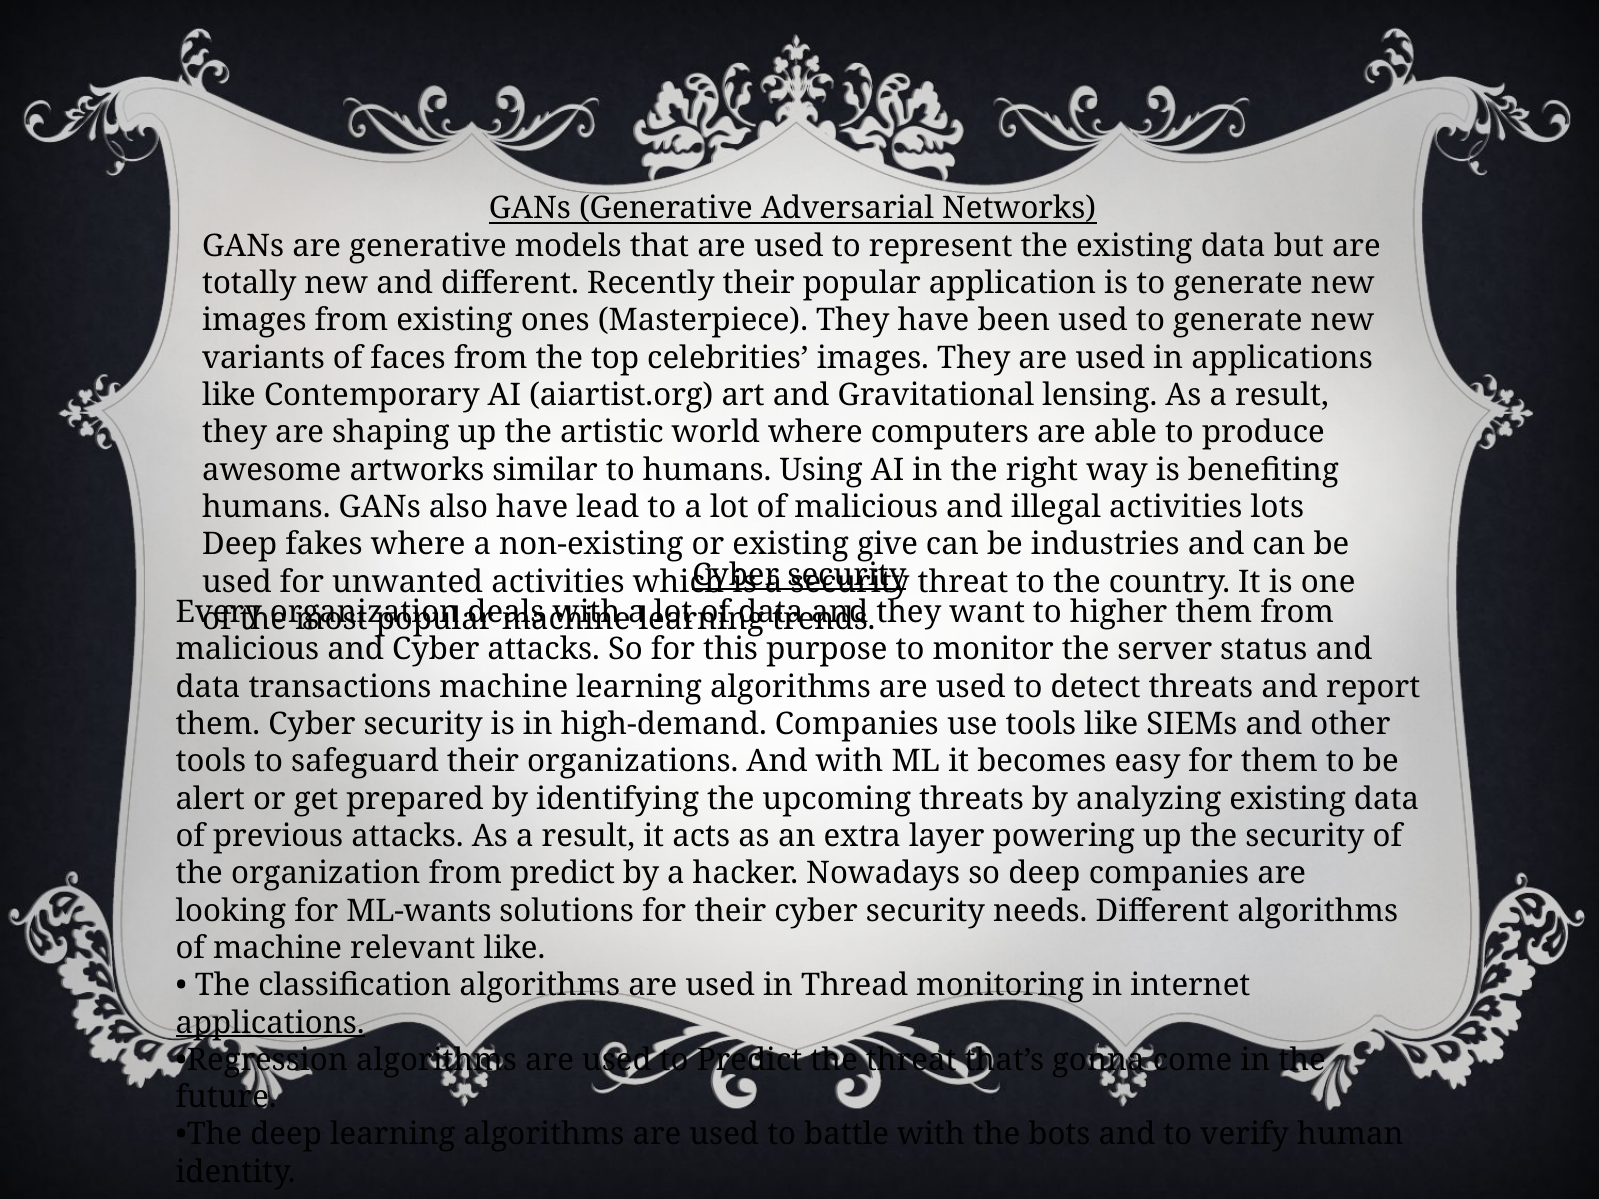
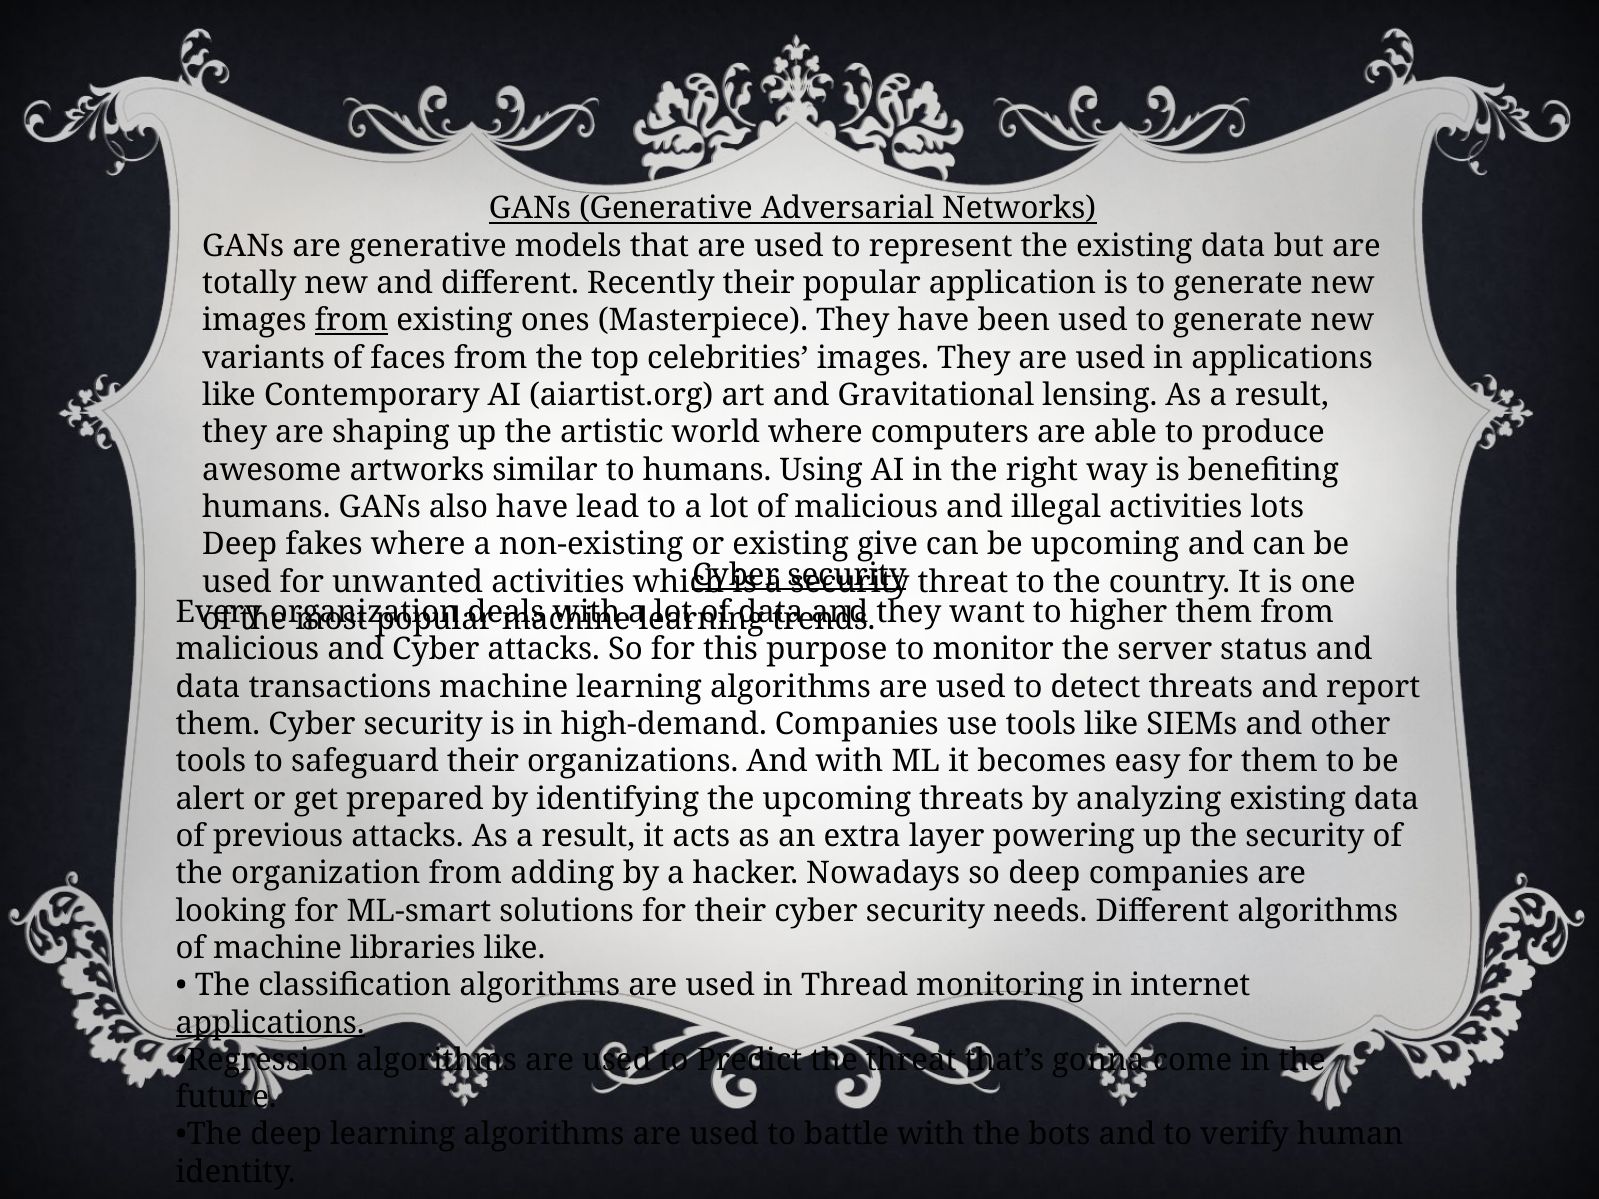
from underline: none -> present (351, 321)
be industries: industries -> upcoming (1105, 545)
from predict: predict -> adding (562, 874)
ML-wants: ML-wants -> ML-smart (419, 911)
relevant: relevant -> libraries (413, 948)
